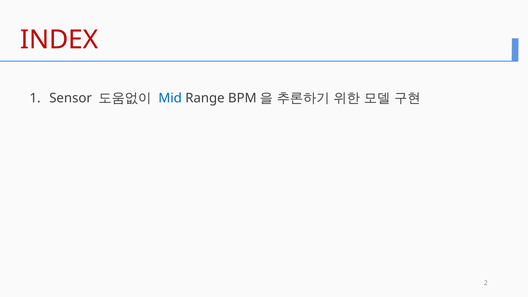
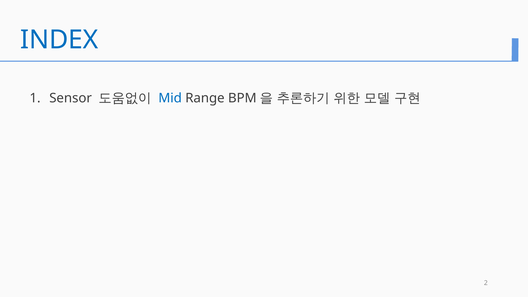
INDEX colour: red -> blue (59, 40)
